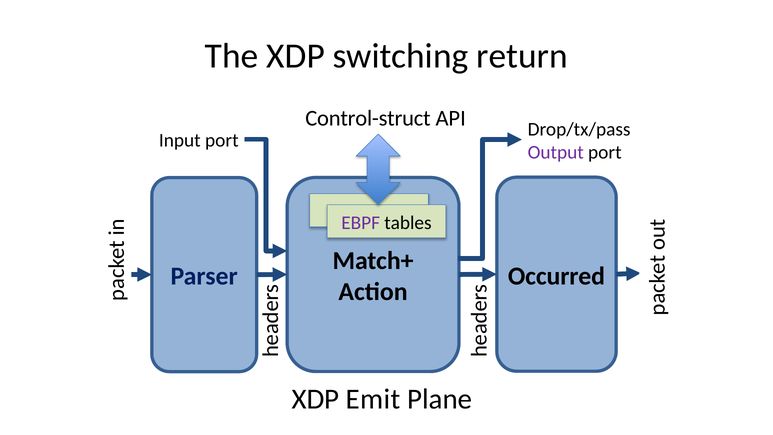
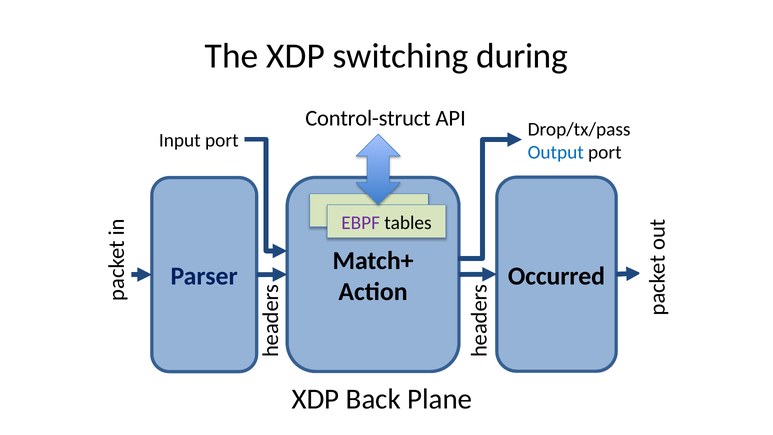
return: return -> during (522, 56)
Output colour: purple -> blue (556, 152)
Emit: Emit -> Back (373, 399)
